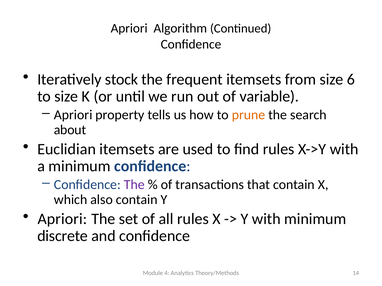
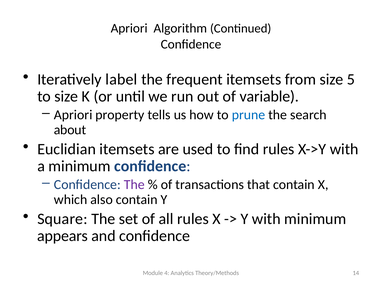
stock: stock -> label (121, 79)
6: 6 -> 5 (351, 79)
prune colour: orange -> blue (249, 115)
Apriori: Apriori -> Square (62, 219)
discrete: discrete -> appears (63, 236)
